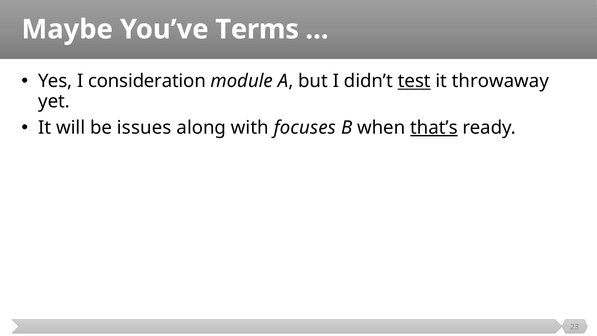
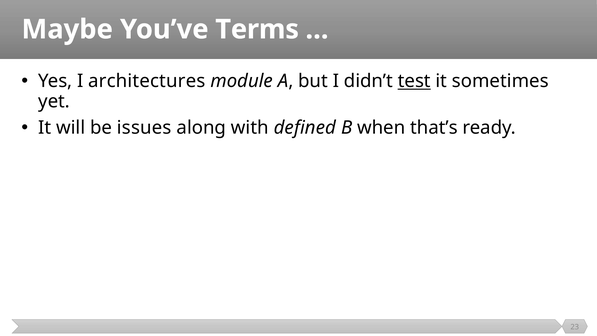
consideration: consideration -> architectures (147, 81)
throwaway: throwaway -> sometimes (500, 81)
focuses: focuses -> defined (305, 128)
that’s underline: present -> none (434, 128)
